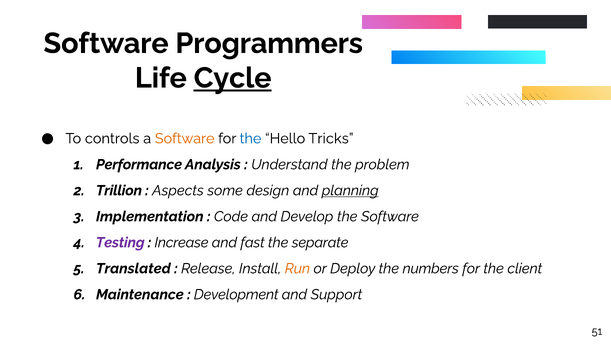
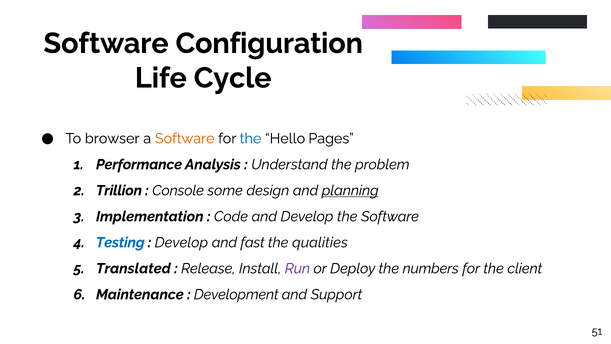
Programmers: Programmers -> Configuration (269, 43)
Cycle underline: present -> none (233, 78)
controls: controls -> browser (112, 138)
Tricks: Tricks -> Pages (331, 138)
Aspects: Aspects -> Console (178, 190)
Testing colour: purple -> blue (120, 242)
Increase: Increase -> Develop (181, 242)
separate: separate -> qualities (320, 242)
Run colour: orange -> purple (297, 268)
